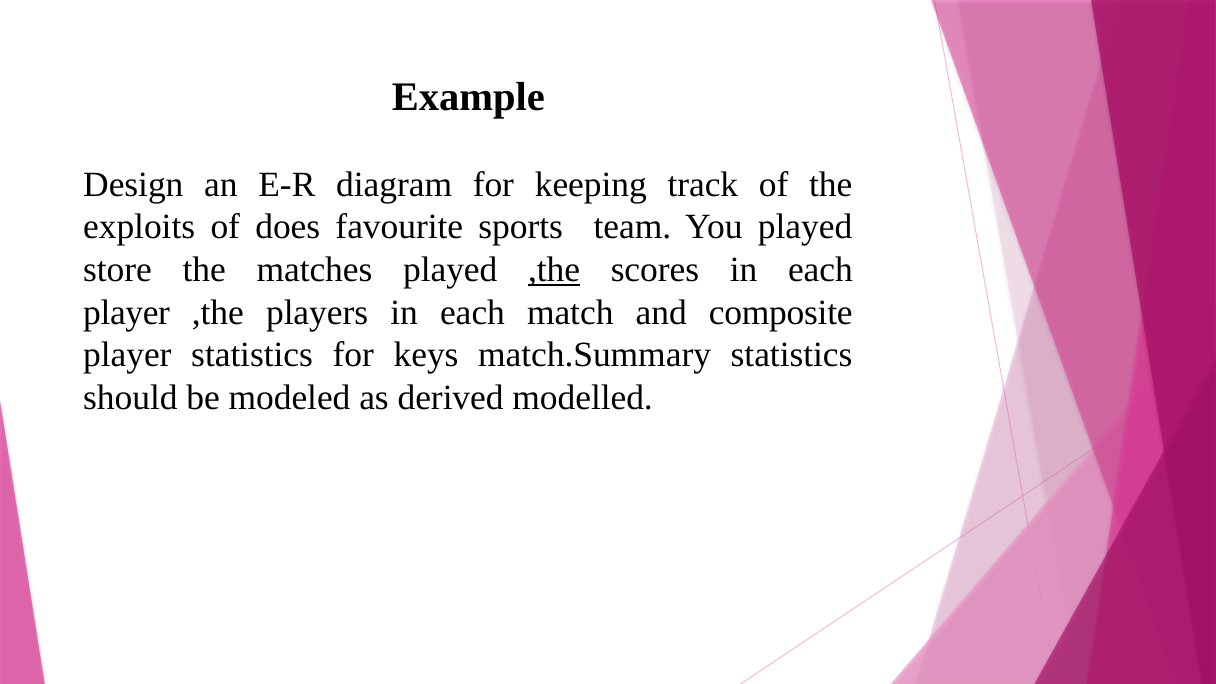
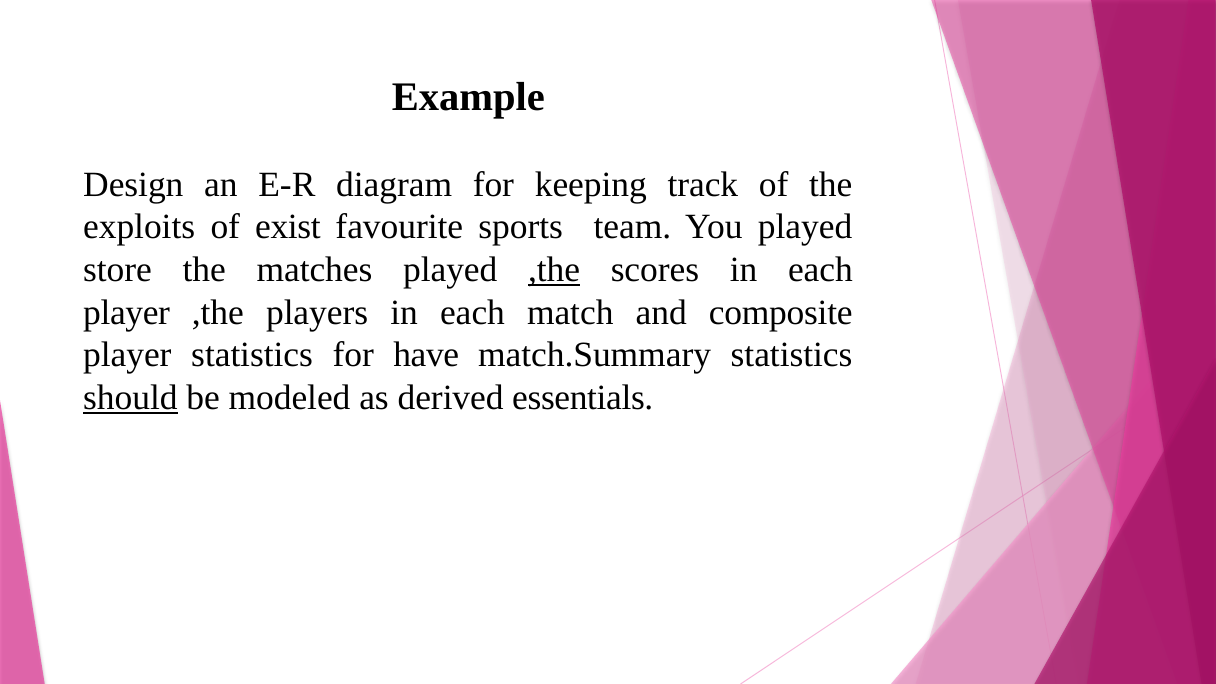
does: does -> exist (288, 227)
keys: keys -> have (426, 355)
should underline: none -> present (130, 398)
modelled: modelled -> essentials (583, 398)
